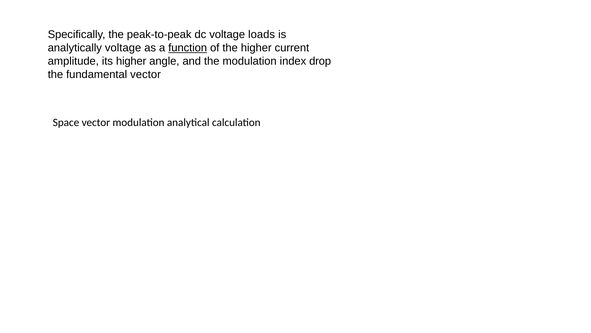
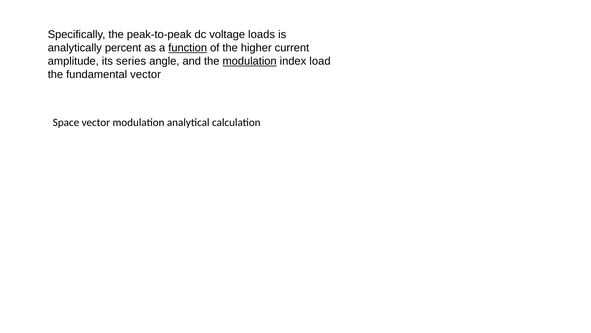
analytically voltage: voltage -> percent (123, 48)
its higher: higher -> series (131, 61)
modulation underline: none -> present (250, 61)
drop: drop -> load (320, 61)
